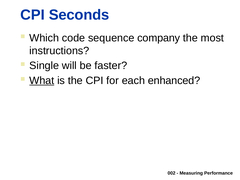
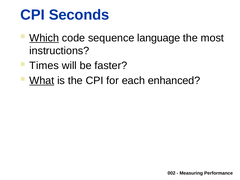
Which underline: none -> present (44, 38)
company: company -> language (159, 38)
Single: Single -> Times (44, 66)
